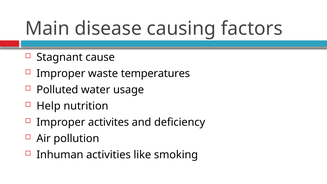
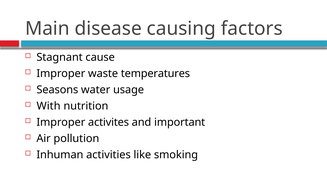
Polluted: Polluted -> Seasons (57, 90)
Help: Help -> With (49, 106)
deficiency: deficiency -> important (180, 122)
